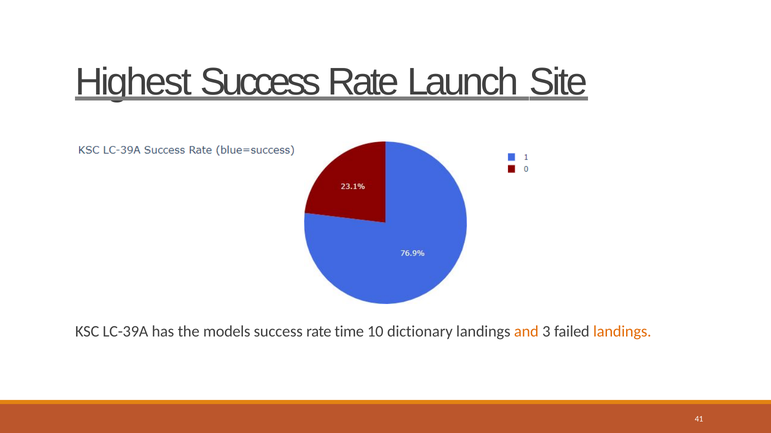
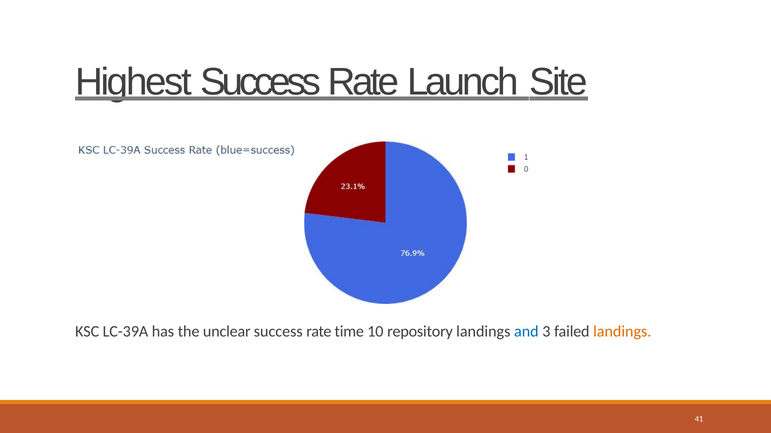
models: models -> unclear (227, 332)
dictionary: dictionary -> repository (420, 332)
and colour: orange -> blue (526, 332)
